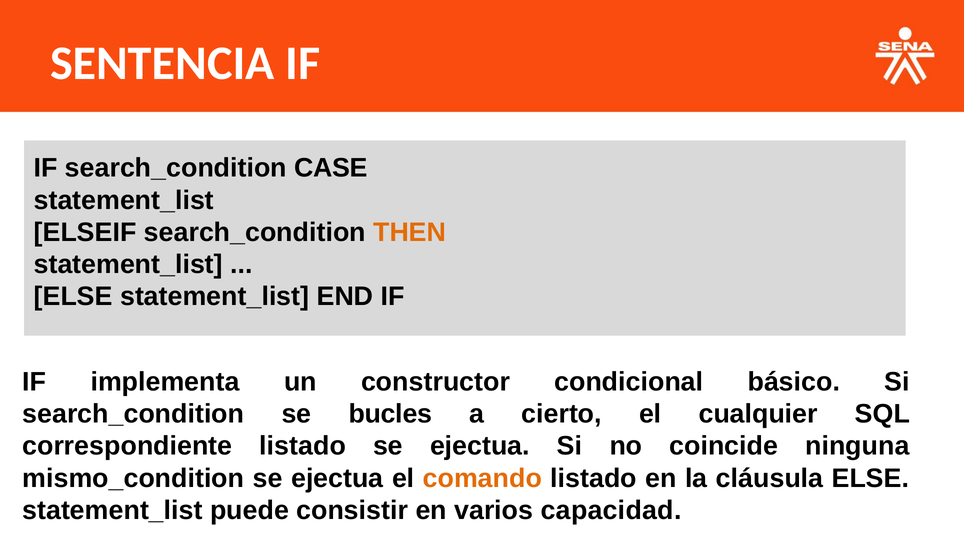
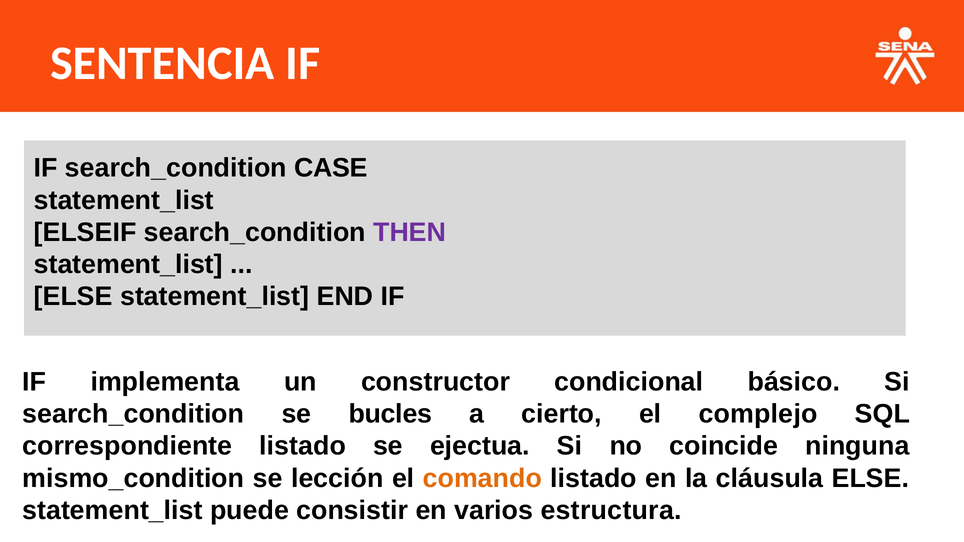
THEN colour: orange -> purple (410, 232)
cualquier: cualquier -> complejo (758, 414)
ejectua: ejectua -> lección (337, 479)
capacidad: capacidad -> estructura (611, 511)
